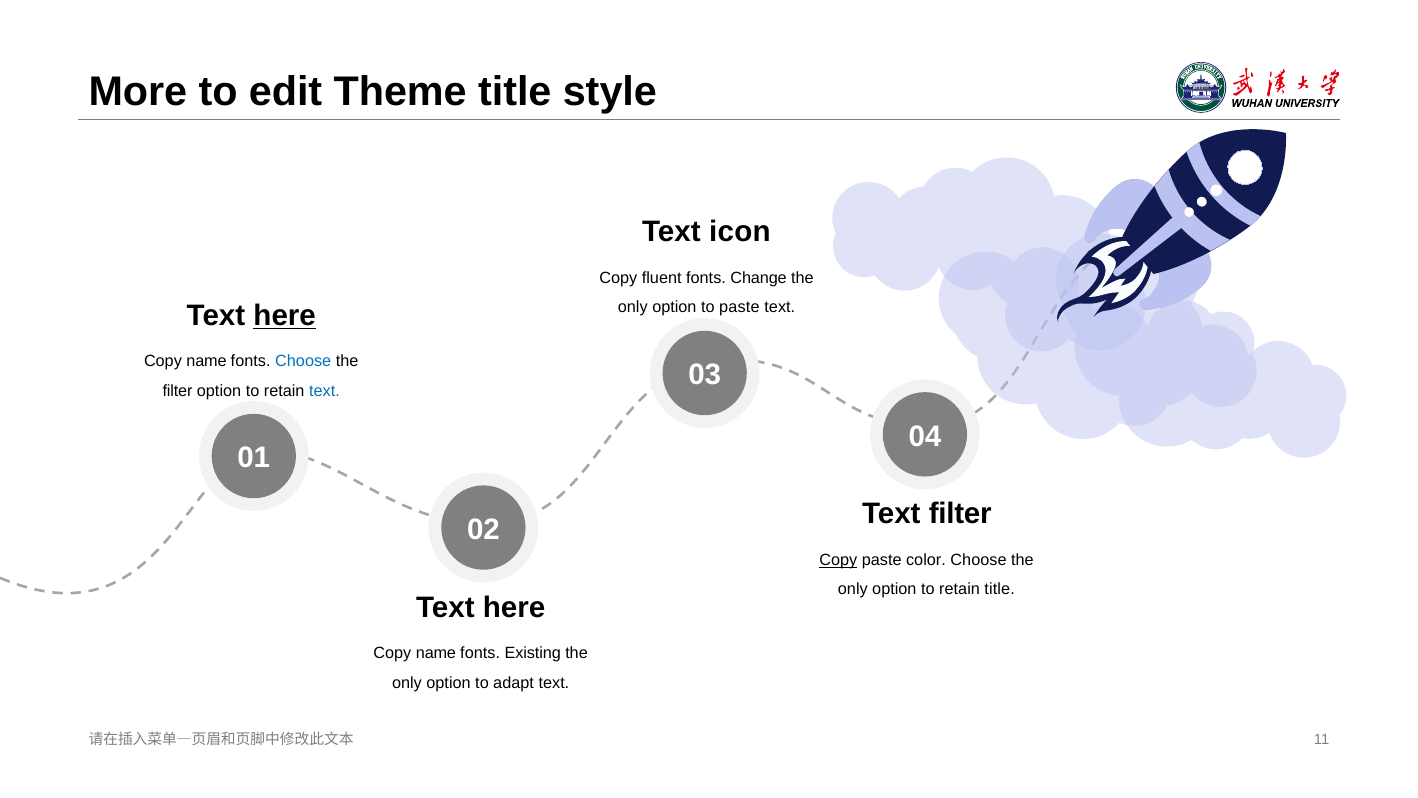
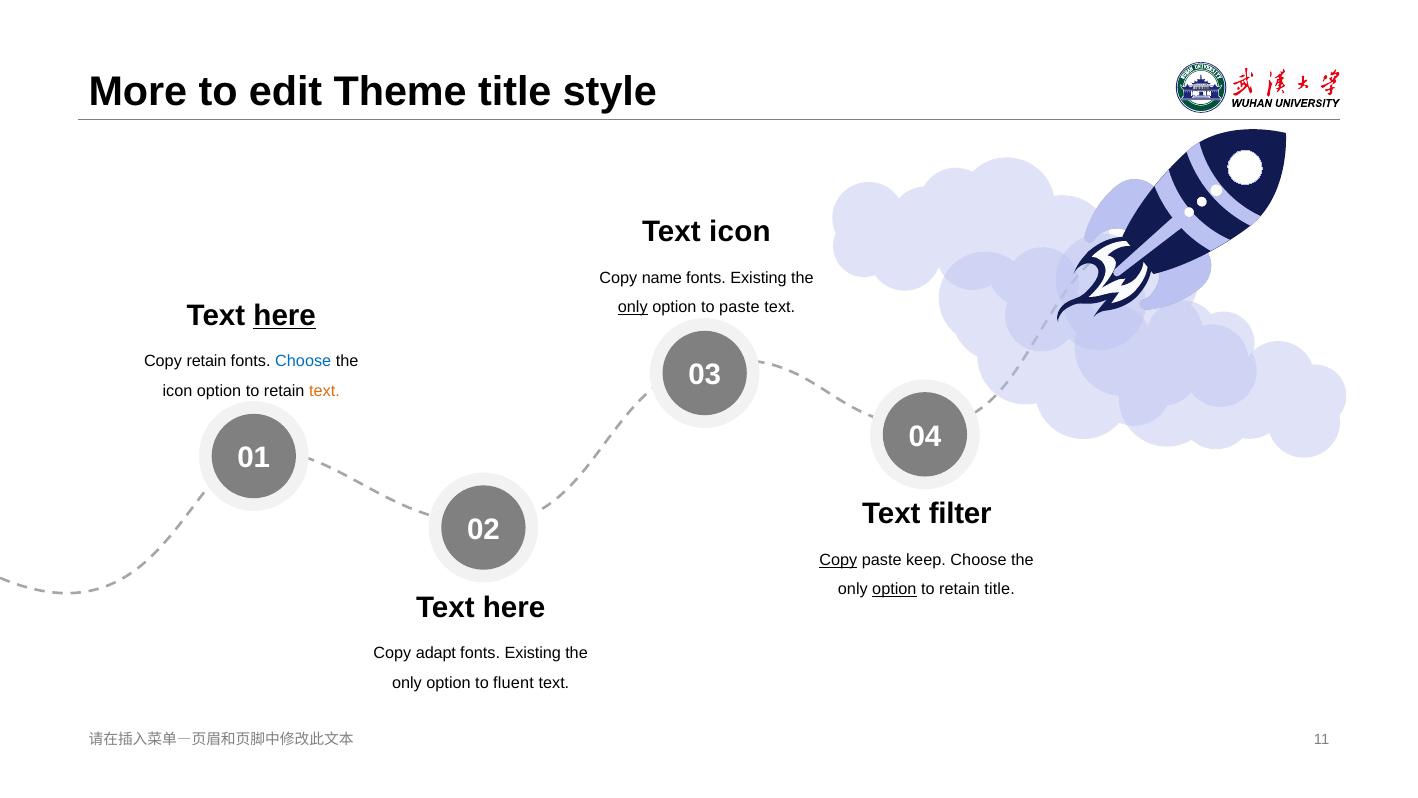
fluent: fluent -> name (662, 278)
Change: Change -> Existing (759, 278)
only underline: none -> present (633, 307)
name: name -> retain (206, 361)
filter: filter -> icon (177, 391)
text colour: blue -> orange (324, 391)
color: color -> keep (926, 560)
option underline: none -> present (894, 589)
name: name -> adapt (436, 653)
adapt: adapt -> fluent (514, 682)
